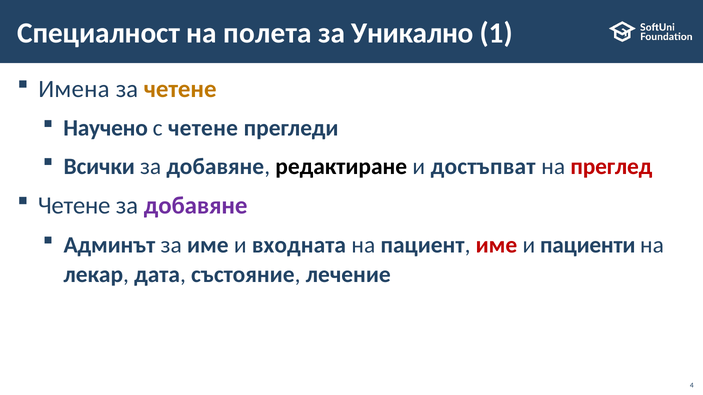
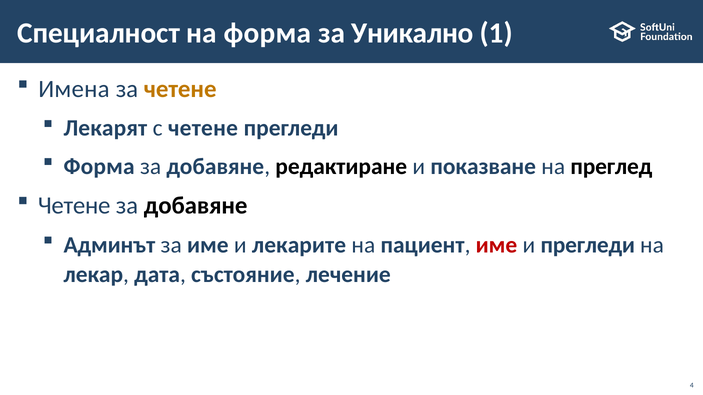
на полета: полета -> форма (267, 33)
Научено: Научено -> Лекарят (105, 128)
Всички: Всички -> Форма (99, 167)
достъпват: достъпват -> показване (483, 167)
преглед colour: red -> black (611, 167)
добавяне colour: purple -> black (196, 206)
входната: входната -> лекарите (299, 245)
и пациенти: пациенти -> прегледи (588, 245)
